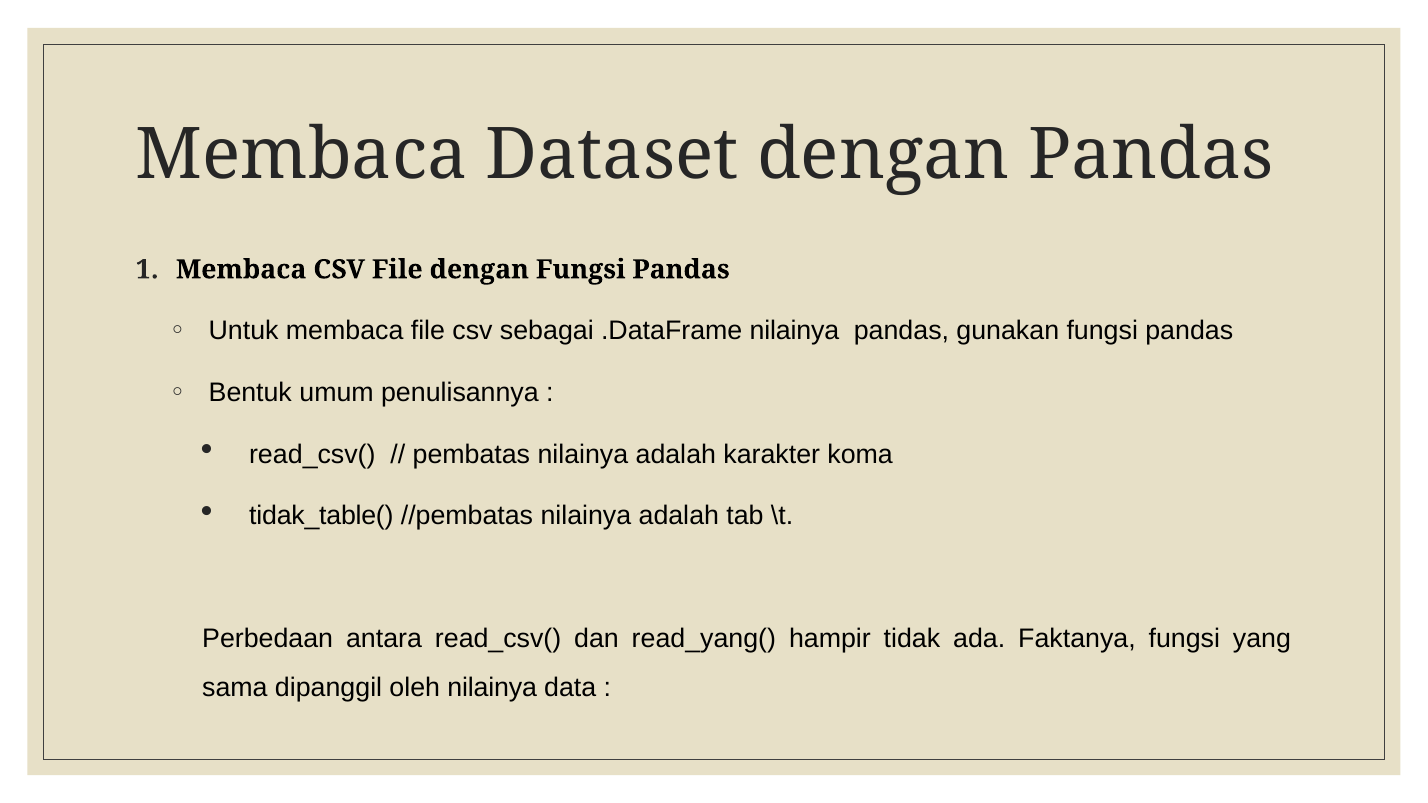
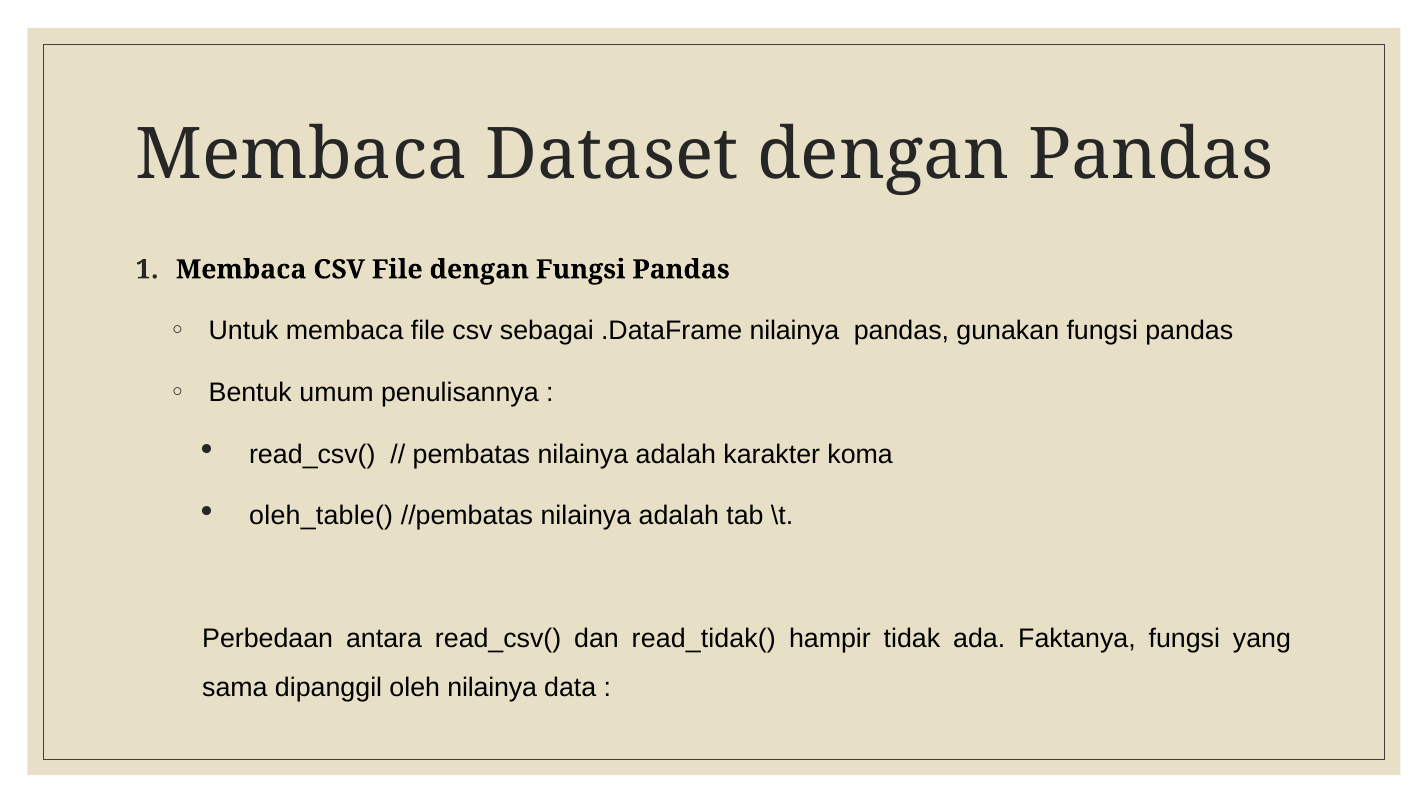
tidak_table(: tidak_table( -> oleh_table( (321, 516)
read_yang(: read_yang( -> read_tidak( (704, 639)
